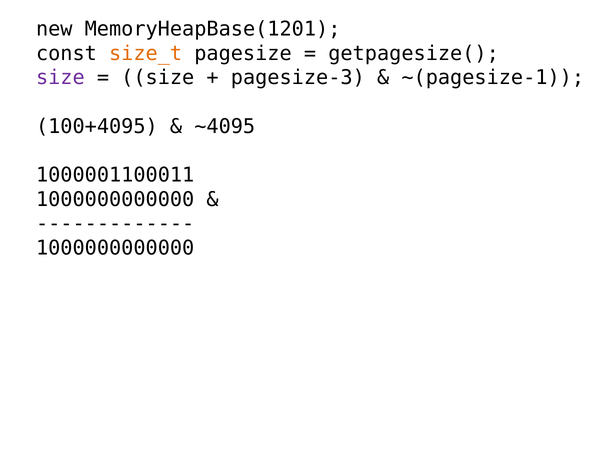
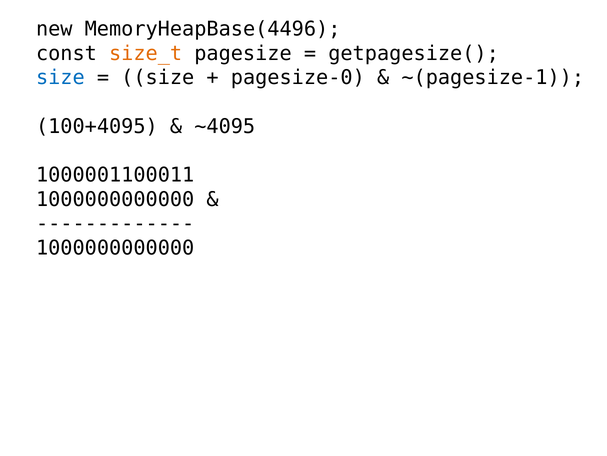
MemoryHeapBase(1201: MemoryHeapBase(1201 -> MemoryHeapBase(4496 (213, 29)
size colour: purple -> blue (60, 78)
pagesize-3: pagesize-3 -> pagesize-0 (298, 78)
